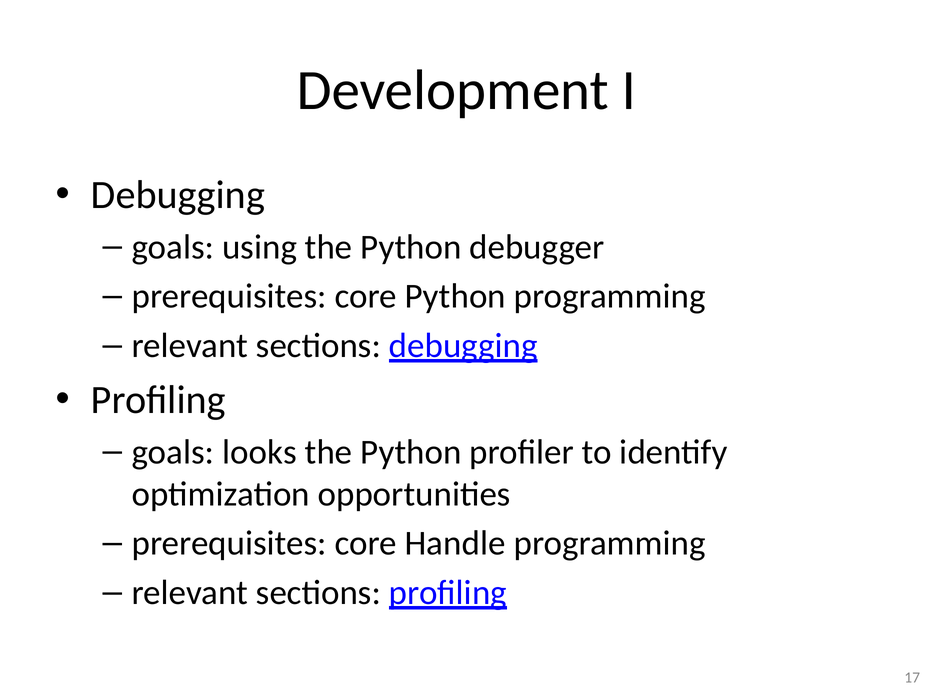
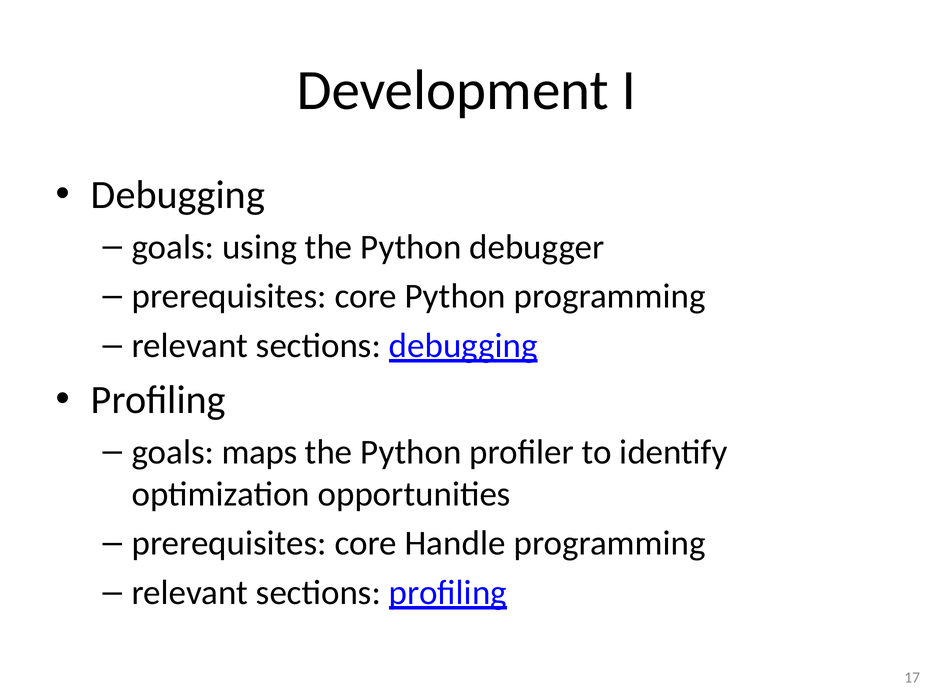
looks: looks -> maps (260, 452)
